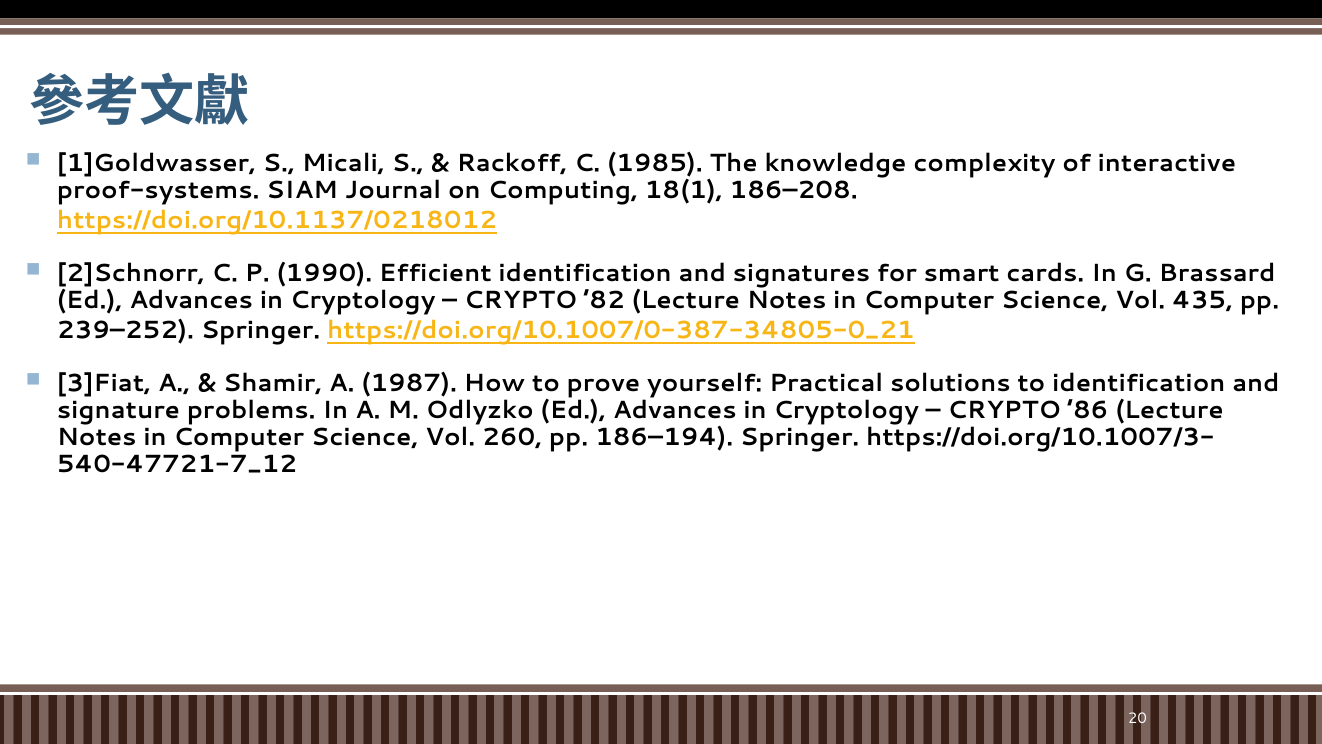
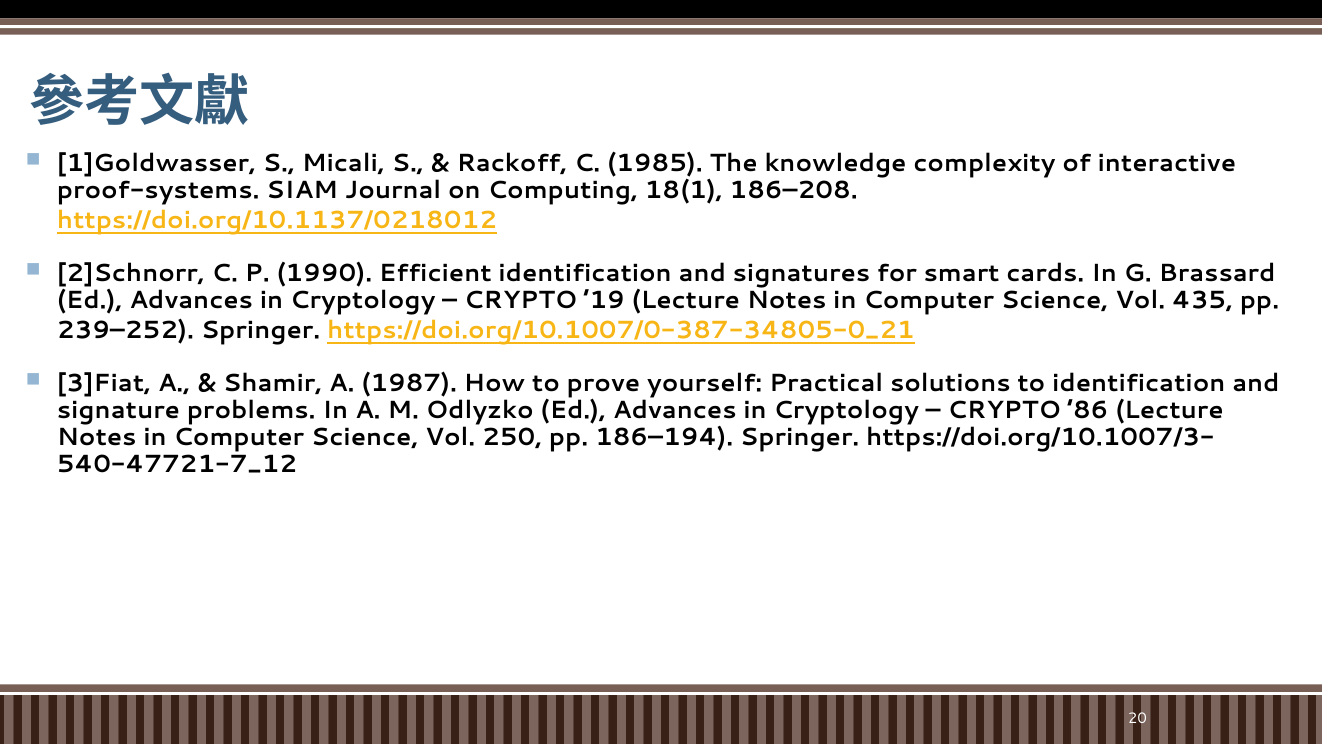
’82: ’82 -> ’19 (604, 300)
260: 260 -> 250 (512, 437)
